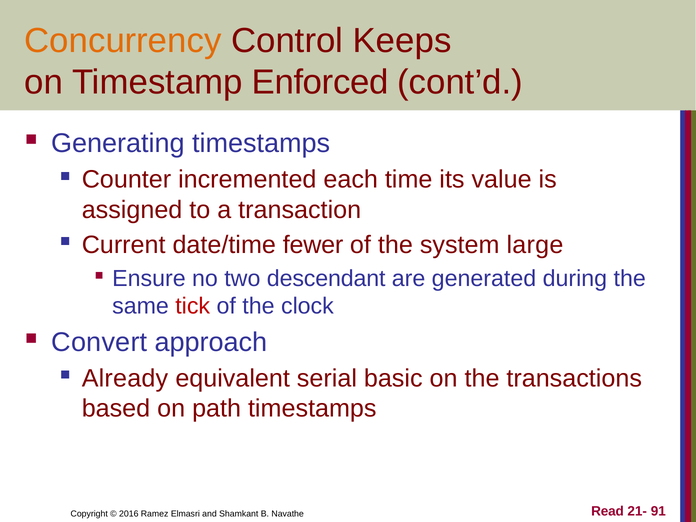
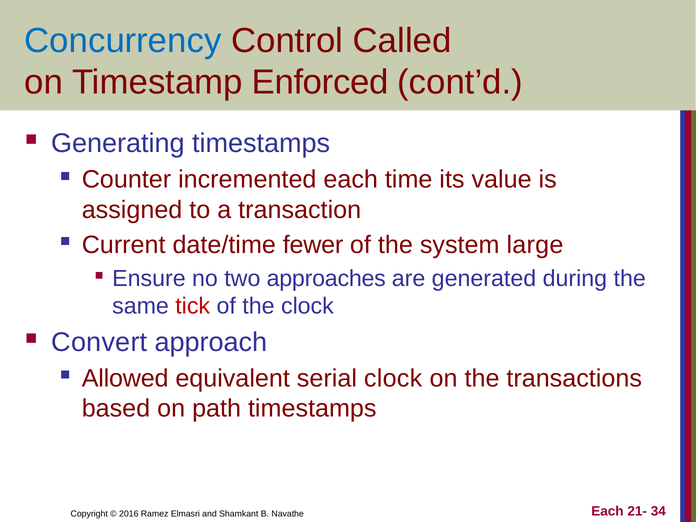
Concurrency colour: orange -> blue (123, 41)
Keeps: Keeps -> Called (402, 41)
descendant: descendant -> approaches (326, 278)
Already: Already -> Allowed (125, 378)
serial basic: basic -> clock (393, 378)
Read: Read -> Each (607, 511)
91: 91 -> 34 (658, 511)
